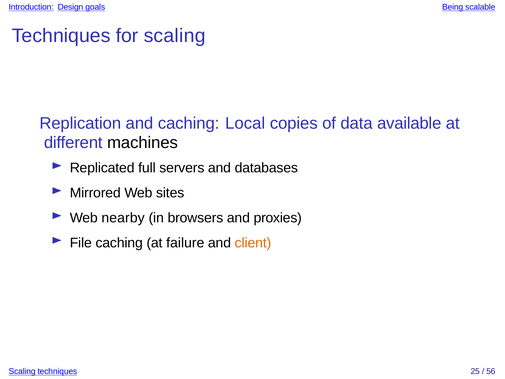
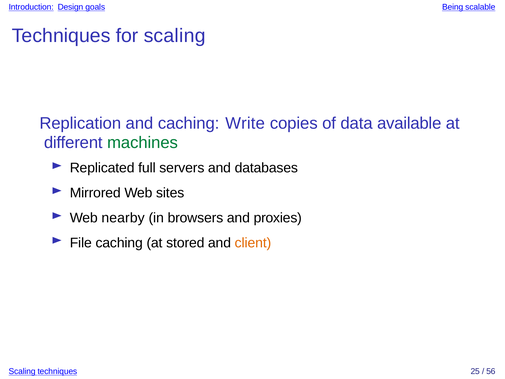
Local: Local -> Write (245, 123)
machines colour: black -> green (142, 143)
failure: failure -> stored (185, 243)
